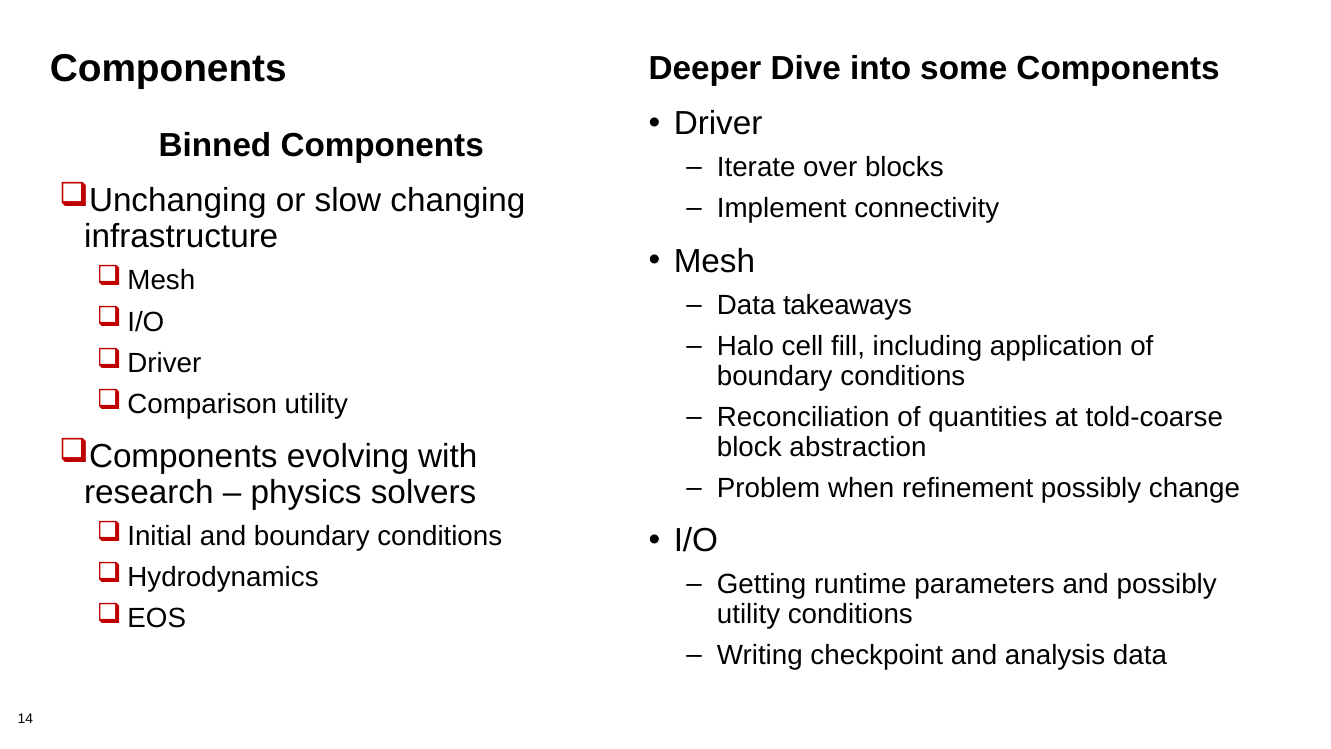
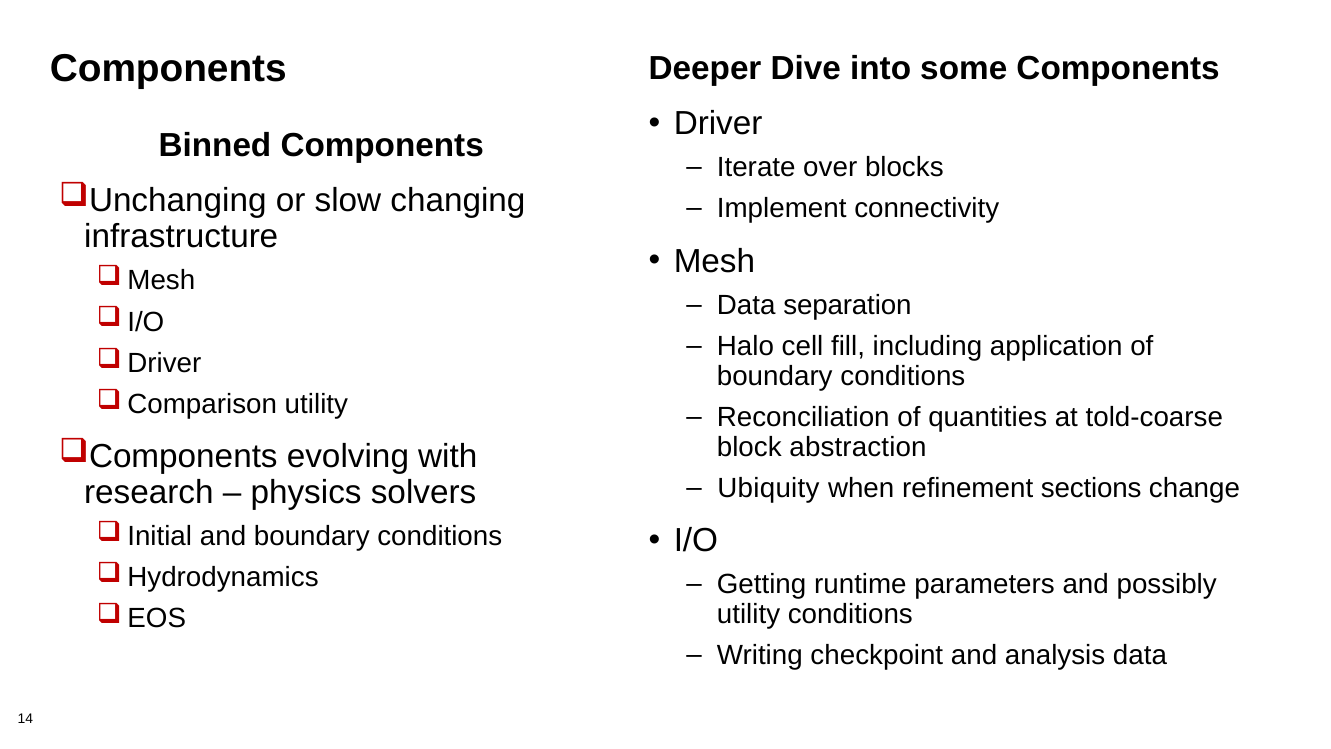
takeaways: takeaways -> separation (847, 305)
Problem: Problem -> Ubiquity (768, 488)
refinement possibly: possibly -> sections (1091, 488)
